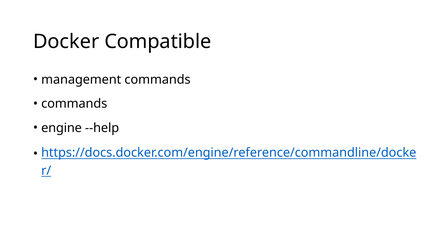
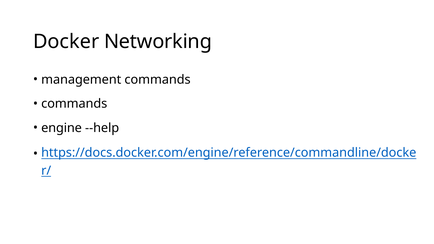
Compatible: Compatible -> Networking (158, 42)
